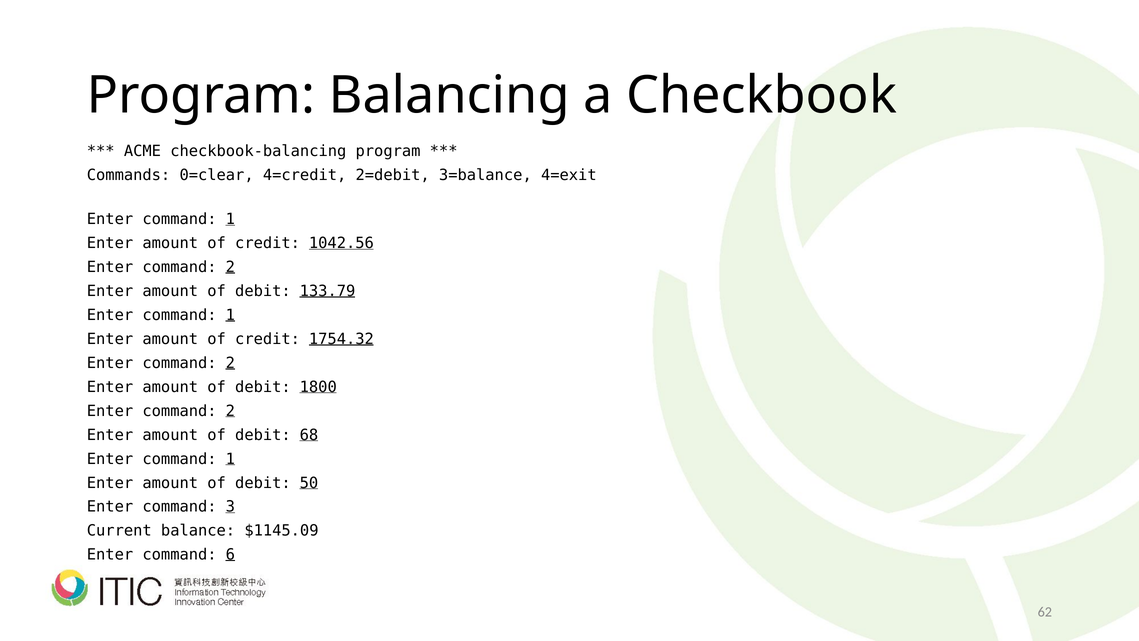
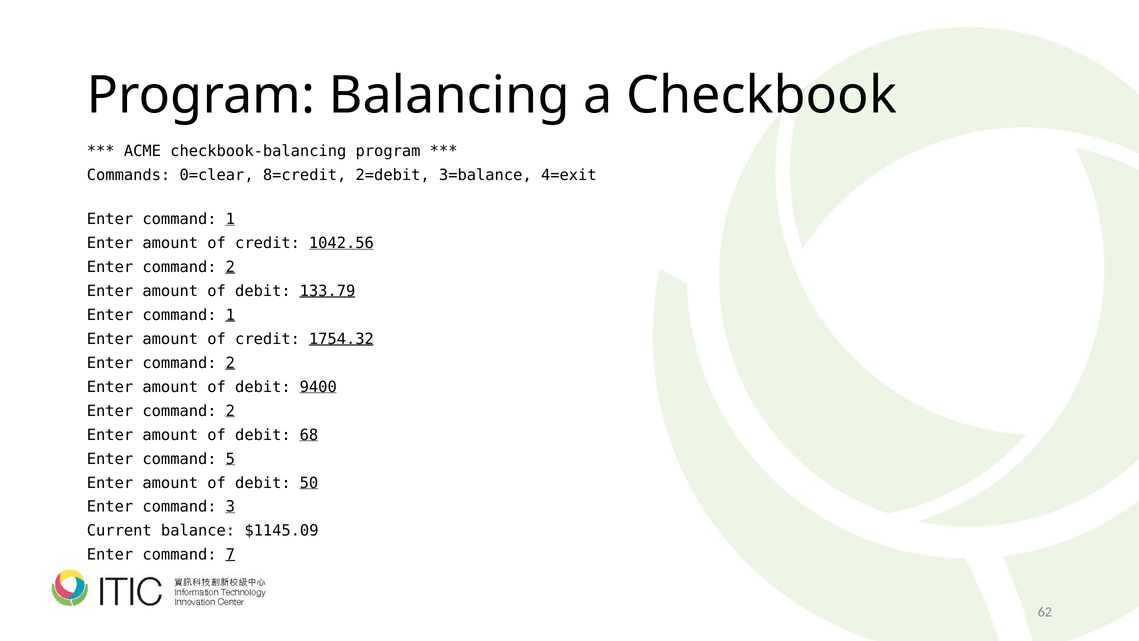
4=credit: 4=credit -> 8=credit (305, 175)
1800: 1800 -> 9400 (318, 387)
1: 1 -> 5 (230, 459)
6: 6 -> 7 (230, 555)
